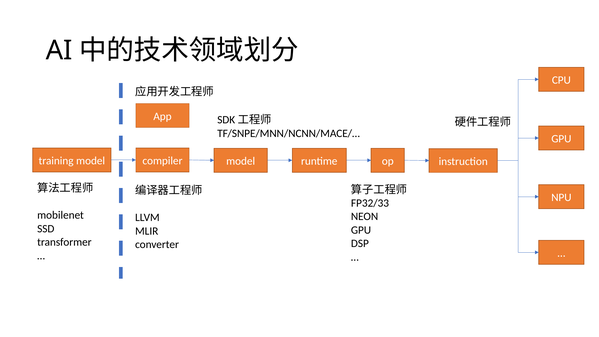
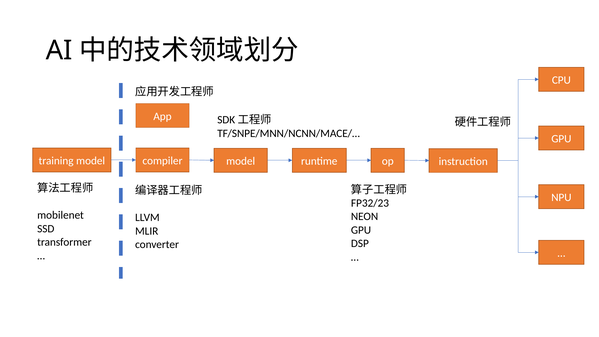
FP32/33: FP32/33 -> FP32/23 (370, 203)
